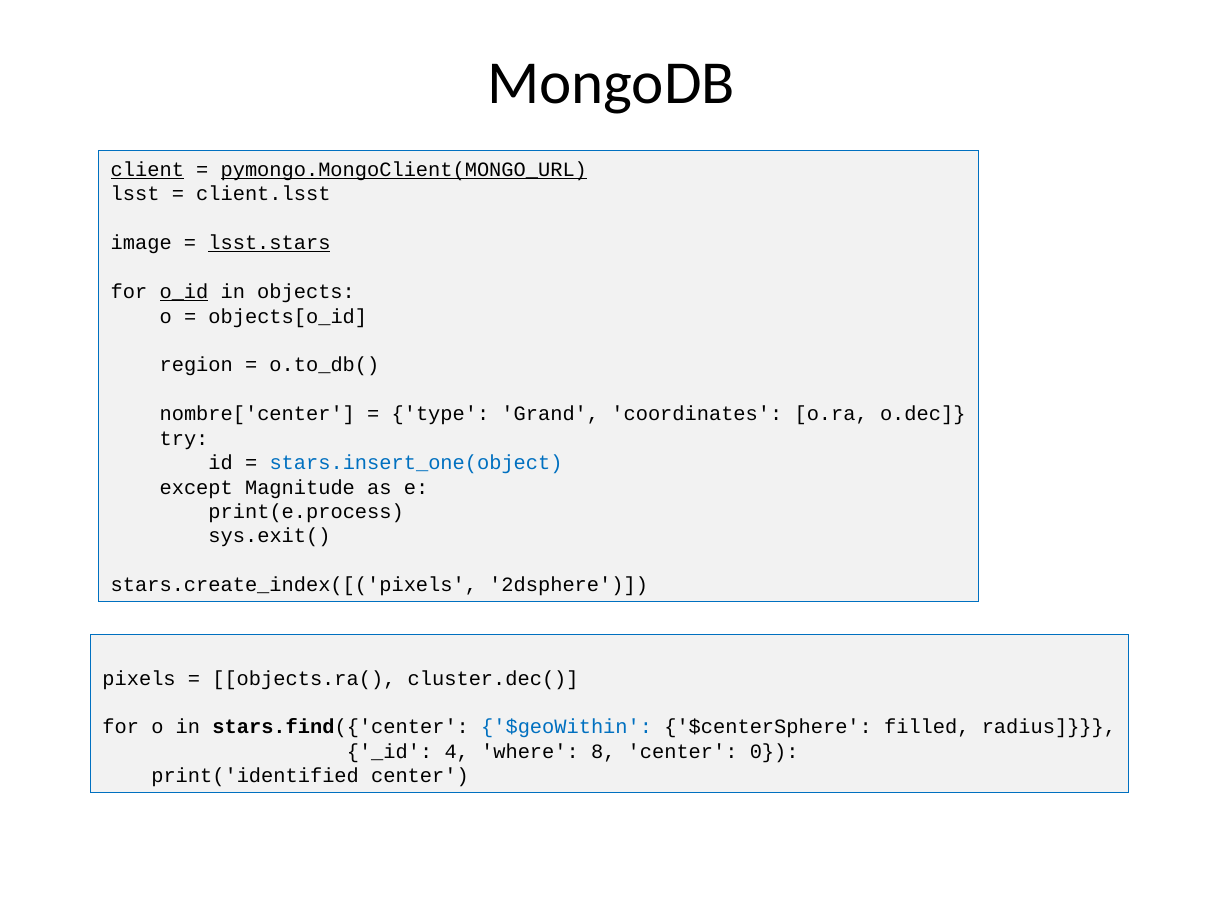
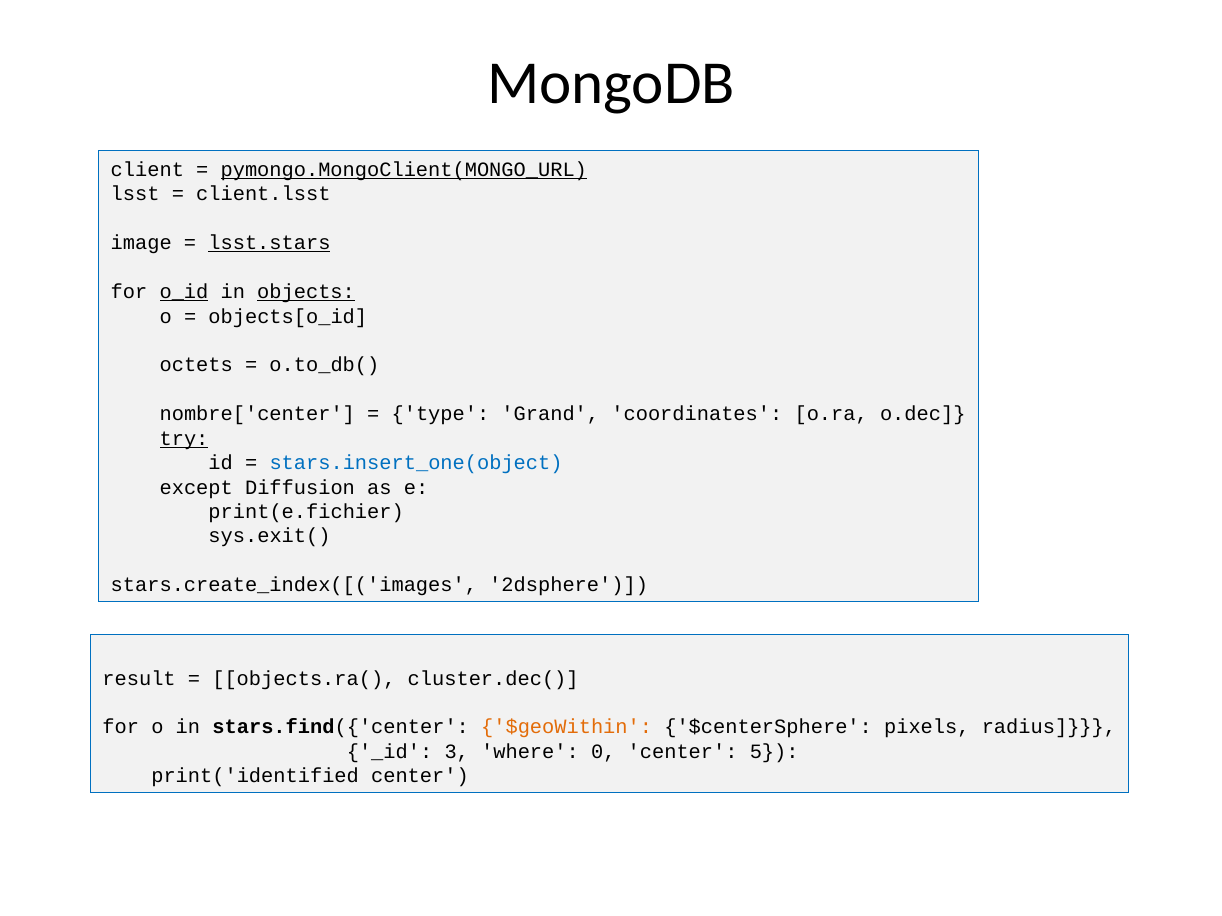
client underline: present -> none (147, 170)
objects underline: none -> present (306, 292)
region: region -> octets (196, 365)
try underline: none -> present (184, 439)
Magnitude: Magnitude -> Diffusion (300, 488)
print(e.process: print(e.process -> print(e.fichier (306, 512)
stars.create_index([('pixels: stars.create_index([('pixels -> stars.create_index([('images (294, 585)
pixels: pixels -> result (139, 679)
$geoWithin colour: blue -> orange (567, 728)
filled: filled -> pixels (927, 728)
4: 4 -> 3 (457, 752)
8: 8 -> 0 (603, 752)
0: 0 -> 5 (774, 752)
